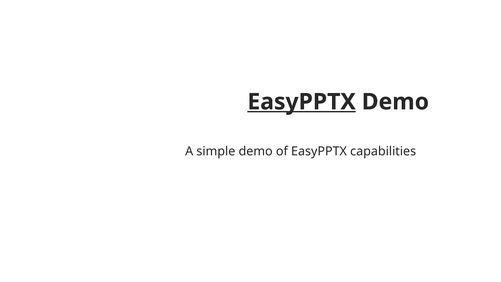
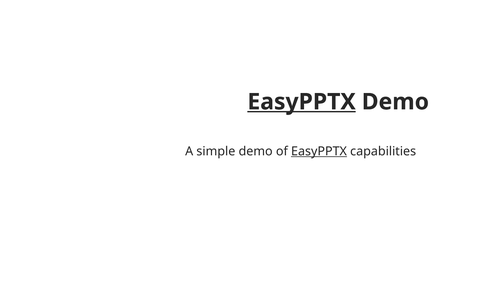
EasyPPTX underline: none -> present (319, 151)
